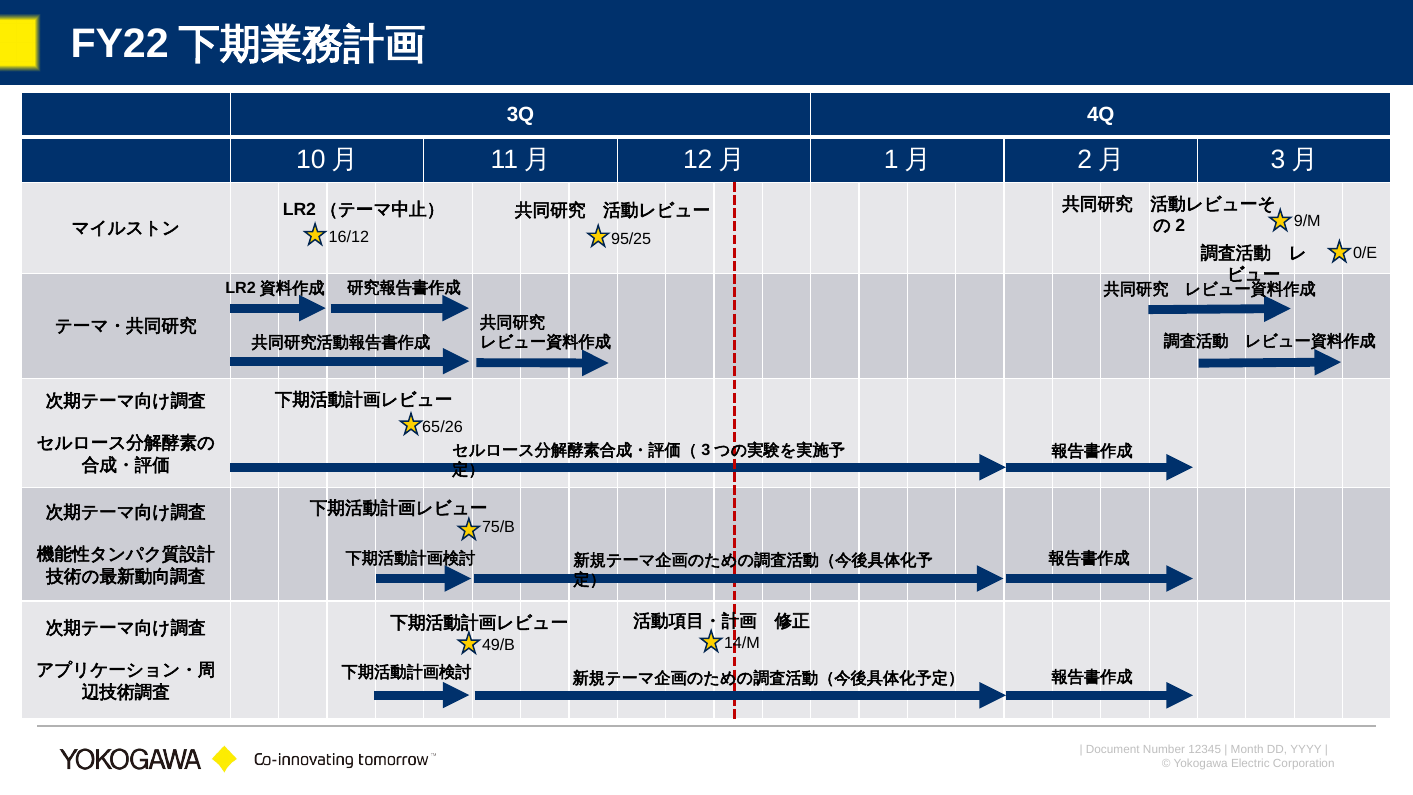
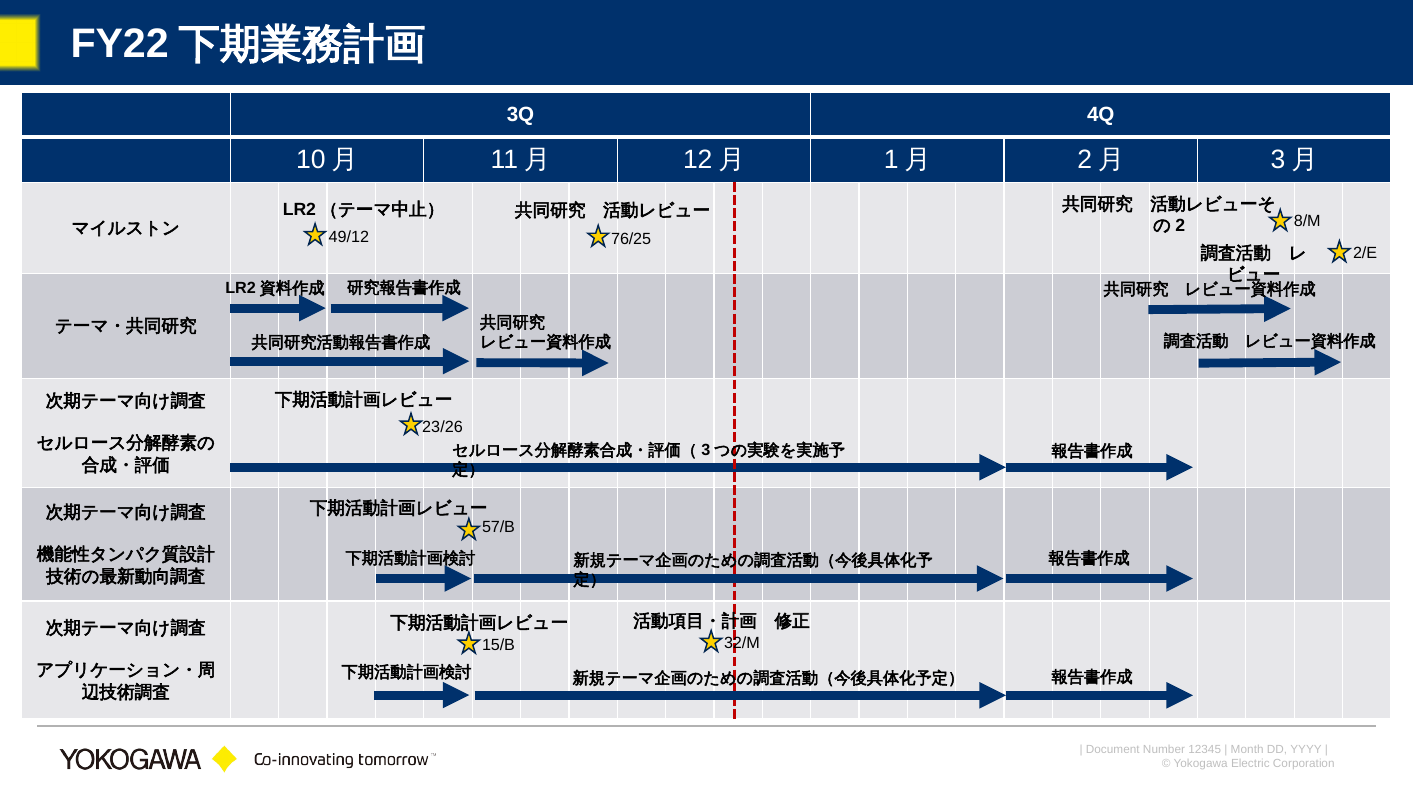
9/M: 9/M -> 8/M (1307, 222)
16/12: 16/12 -> 49/12 (349, 237)
95/25: 95/25 -> 76/25 (631, 239)
0/E: 0/E -> 2/E (1365, 253)
65/26: 65/26 -> 23/26 (443, 427)
75/B: 75/B -> 57/B (499, 527)
14/M: 14/M -> 32/M (742, 643)
49/B: 49/B -> 15/B (499, 645)
